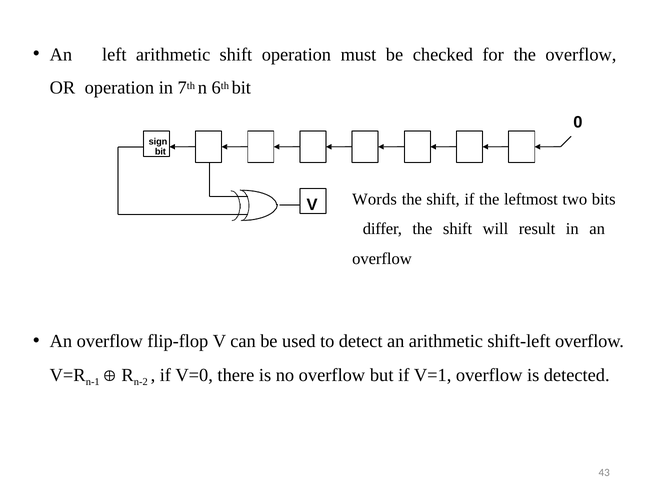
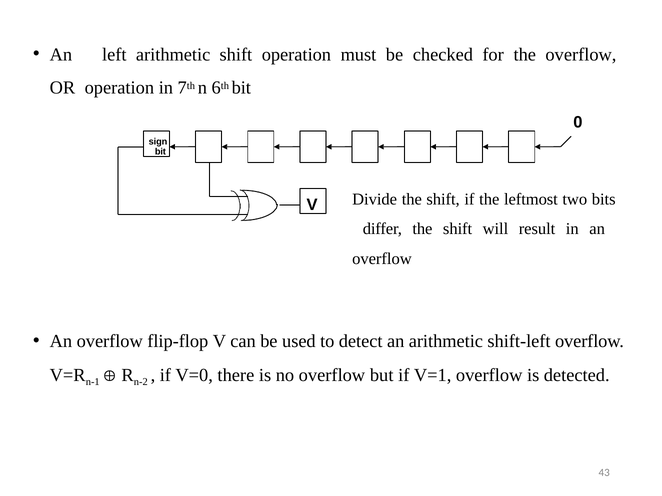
Words: Words -> Divide (375, 199)
